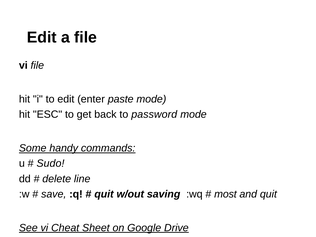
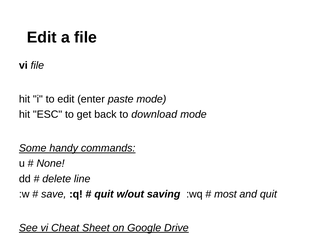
password: password -> download (154, 115)
Sudo: Sudo -> None (51, 164)
